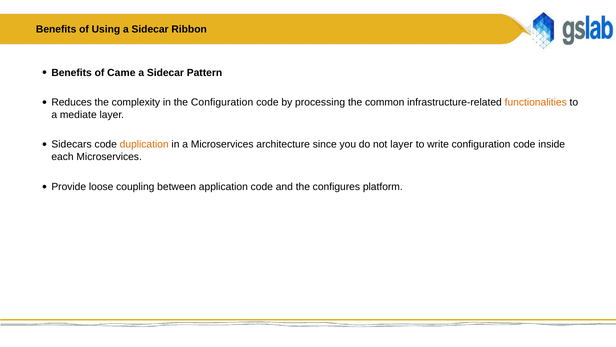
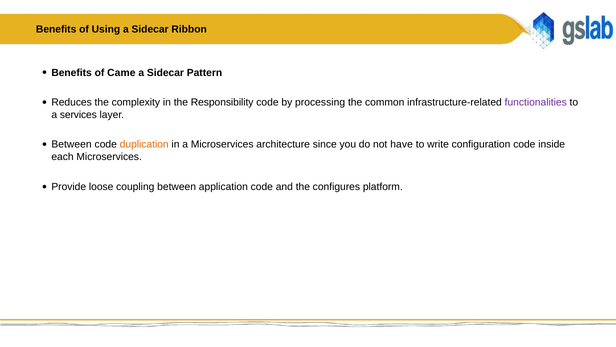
the Configuration: Configuration -> Responsibility (222, 102)
functionalities colour: orange -> purple (536, 102)
mediate: mediate -> services (78, 115)
Sidecars: Sidecars -> Between (72, 144)
not layer: layer -> have (402, 144)
